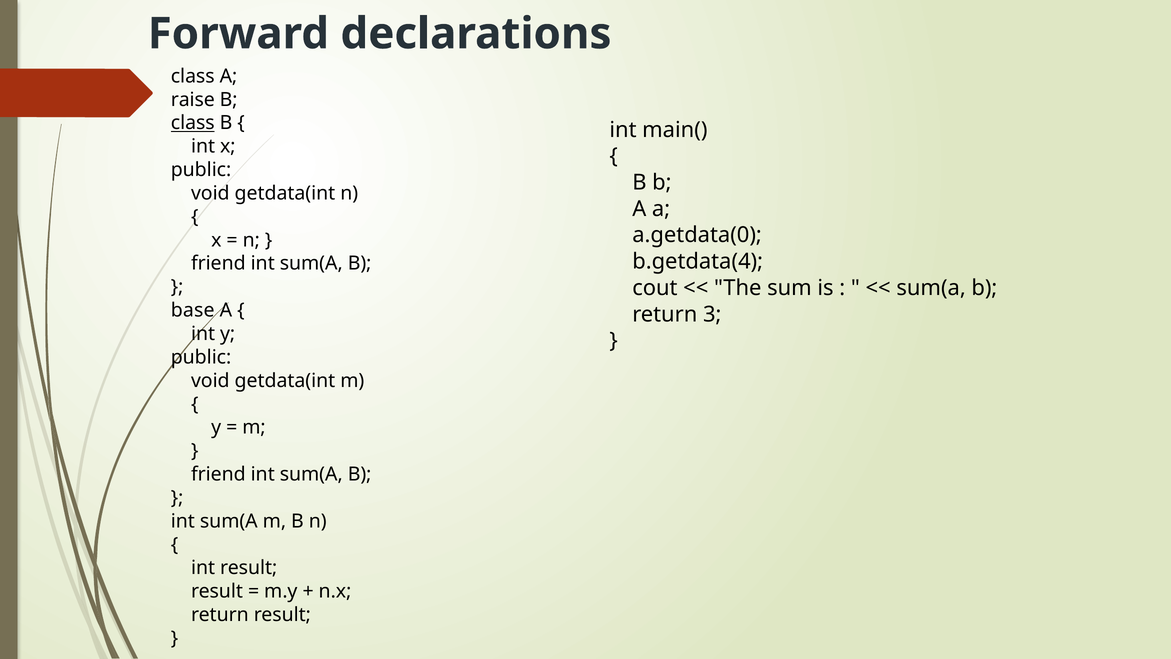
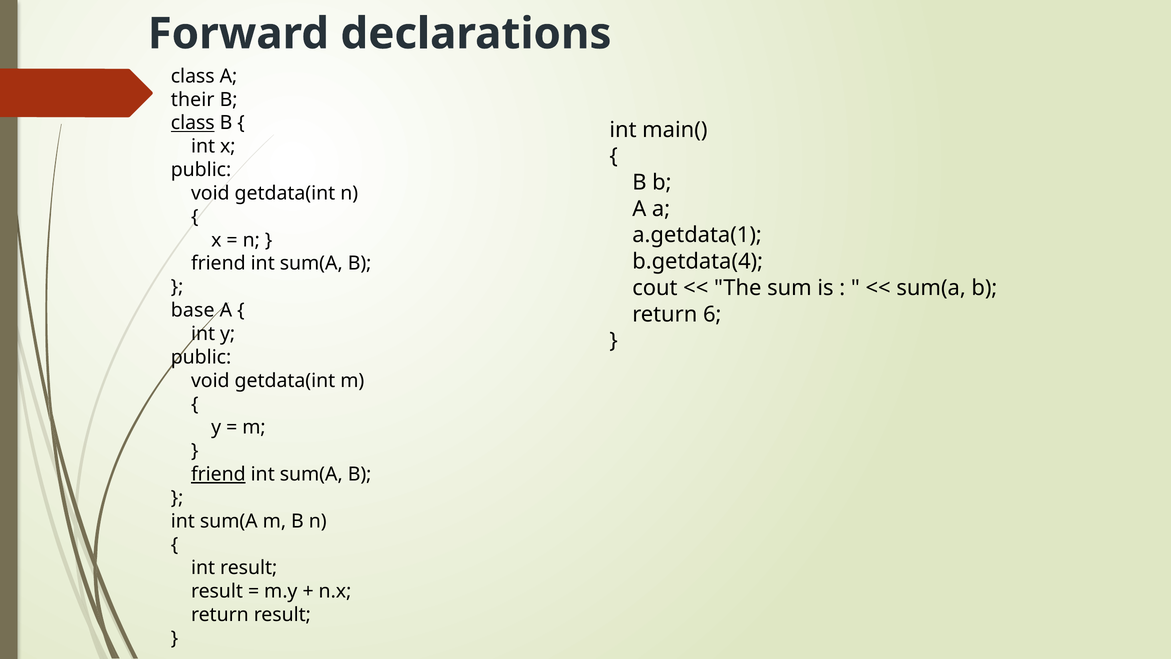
raise: raise -> their (193, 100)
a.getdata(0: a.getdata(0 -> a.getdata(1 (697, 235)
3: 3 -> 6 (712, 314)
friend underline: none -> present (218, 474)
